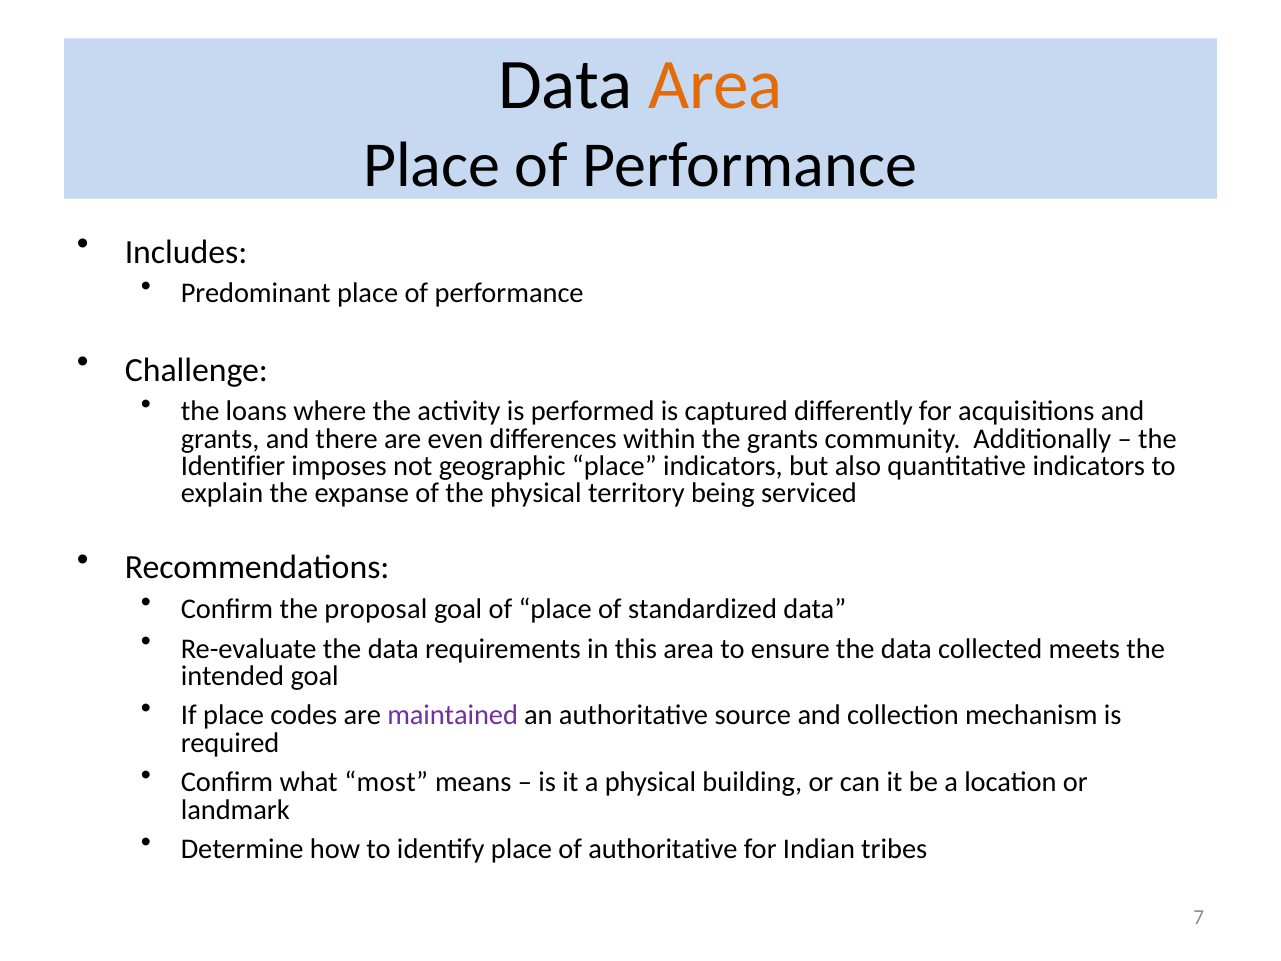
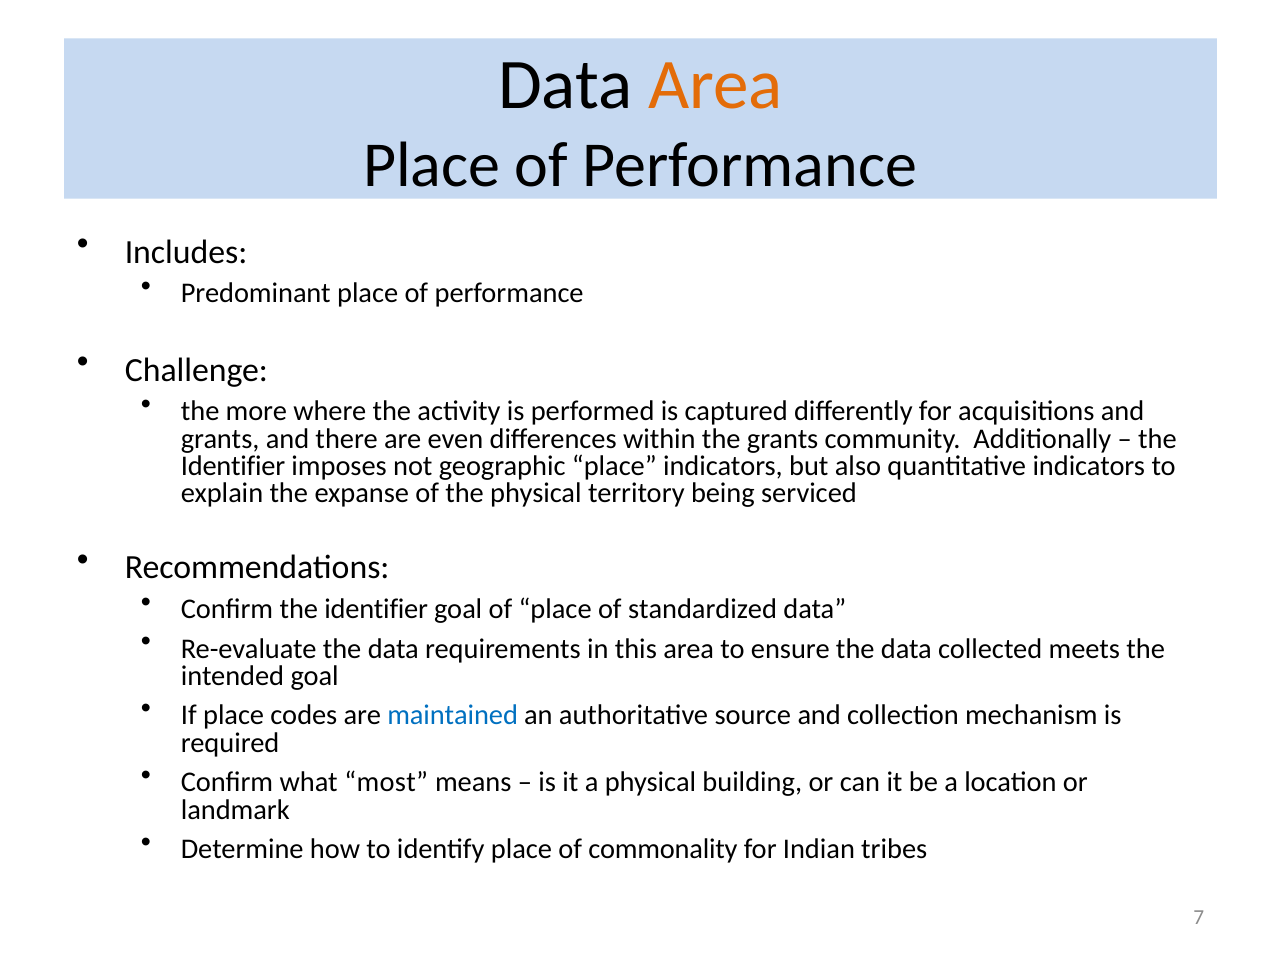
loans: loans -> more (256, 411)
Confirm the proposal: proposal -> identifier (376, 609)
maintained colour: purple -> blue (453, 715)
of authoritative: authoritative -> commonality (663, 849)
